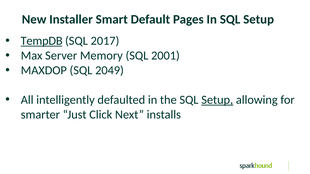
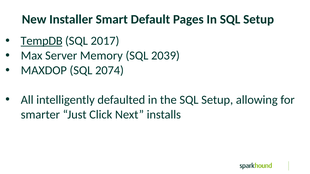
2001: 2001 -> 2039 (165, 56)
2049: 2049 -> 2074 (110, 71)
Setup underline: present -> none (217, 100)
